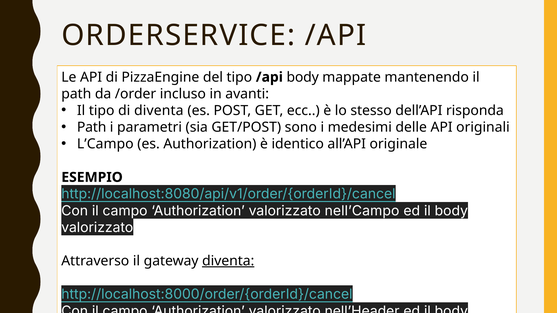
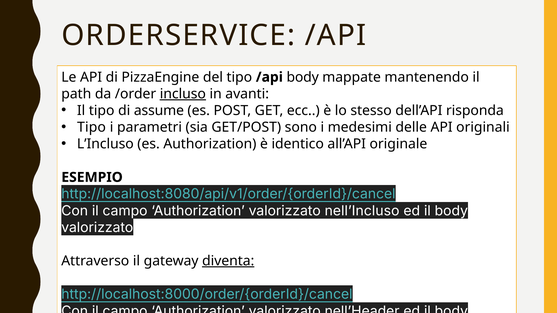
incluso underline: none -> present (183, 94)
di diventa: diventa -> assume (159, 111)
Path: Path -> Tipo (92, 127)
L’Campo: L’Campo -> L’Incluso (105, 144)
nell’Campo: nell’Campo -> nell’Incluso (362, 211)
